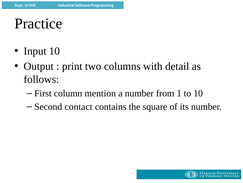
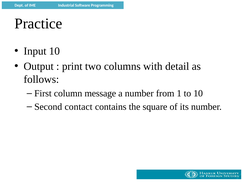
mention: mention -> message (100, 93)
